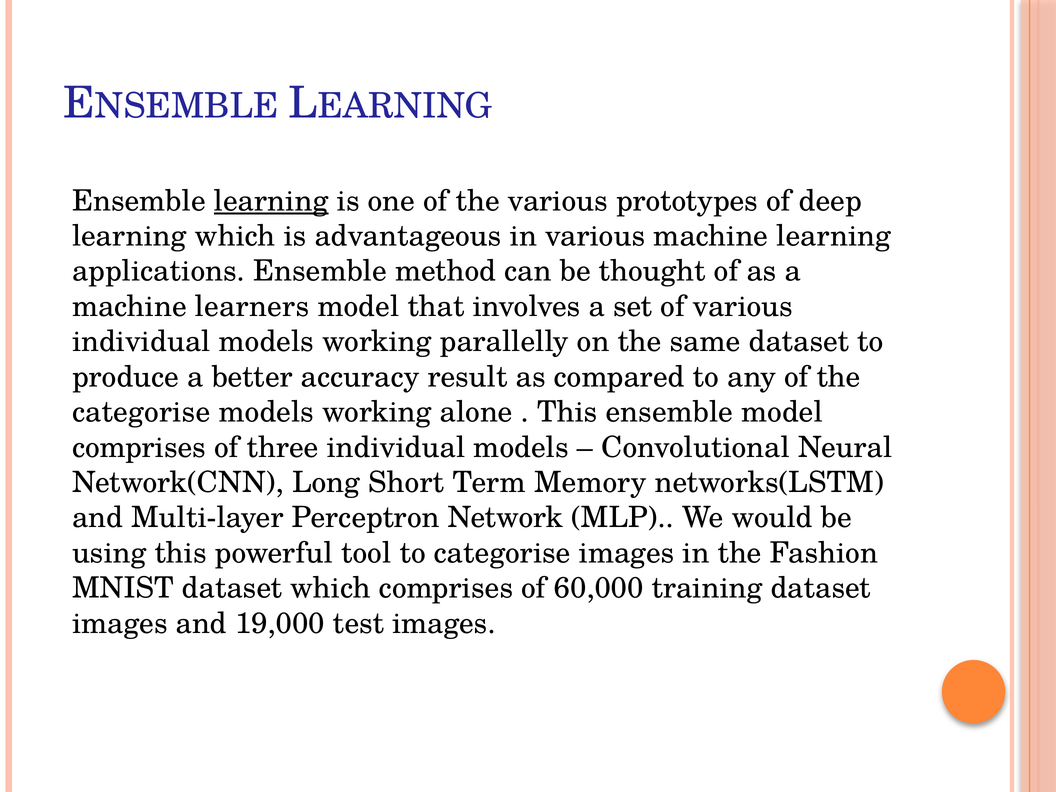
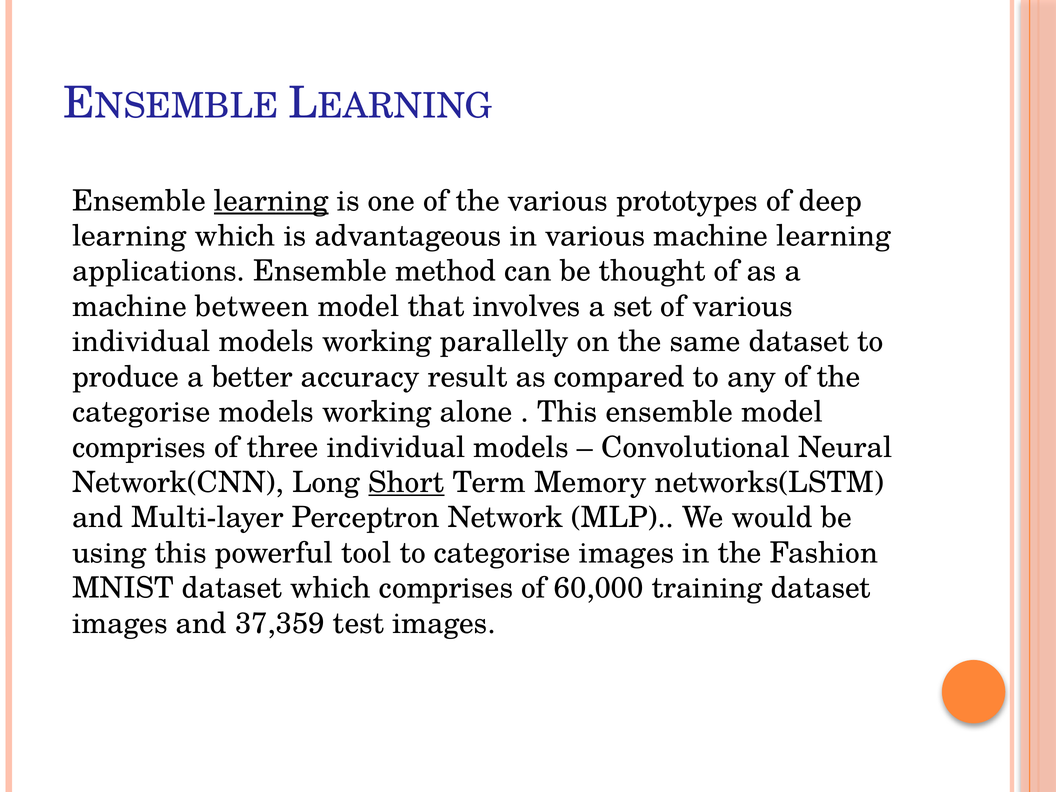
learners: learners -> between (252, 306)
Short underline: none -> present (406, 483)
19,000: 19,000 -> 37,359 (280, 623)
